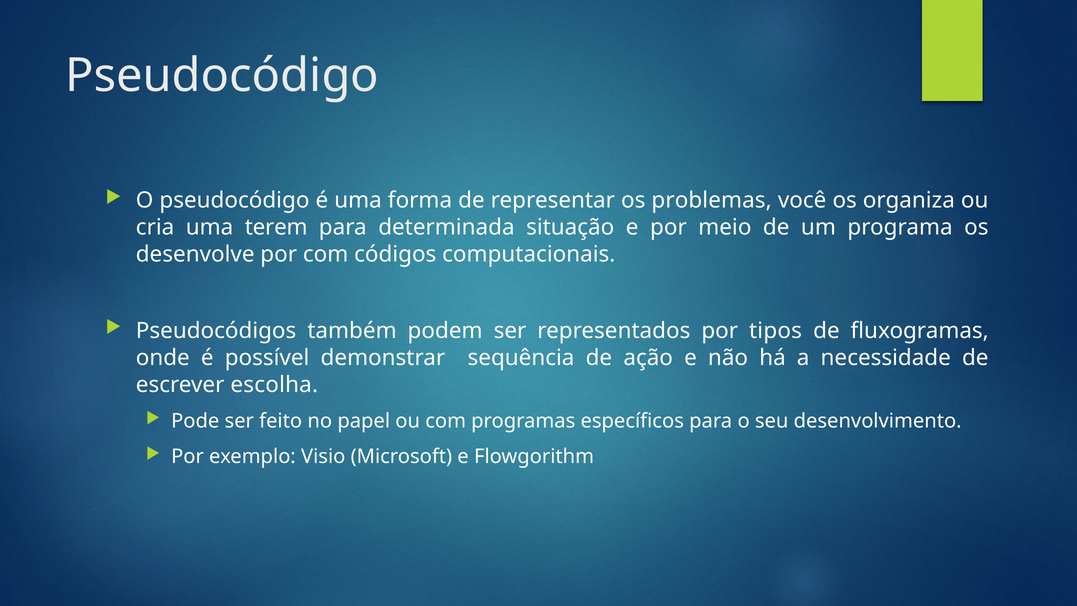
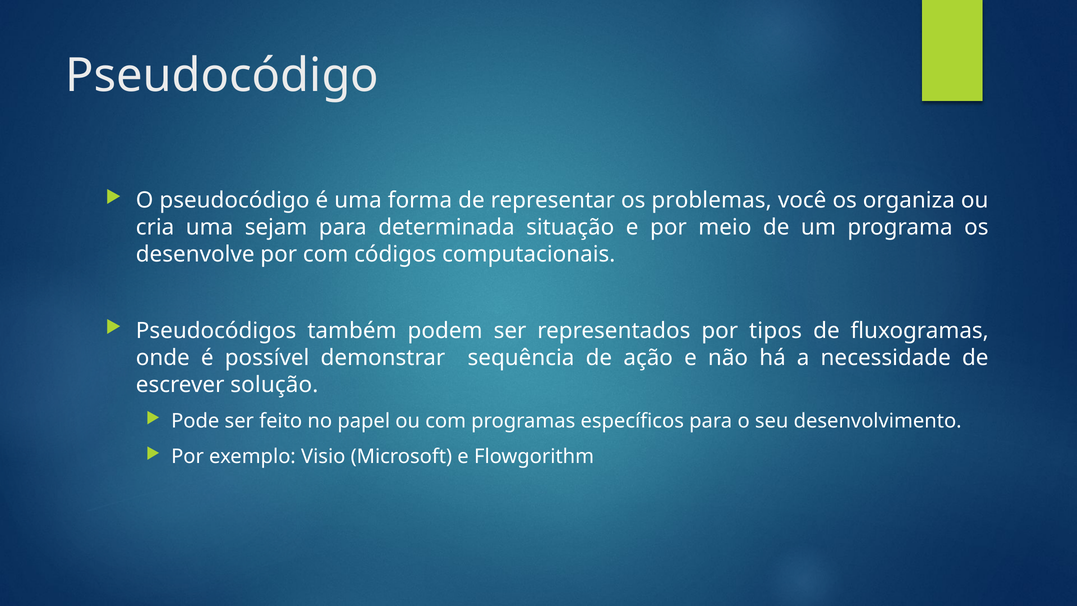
terem: terem -> sejam (276, 227)
escolha: escolha -> solução (274, 385)
